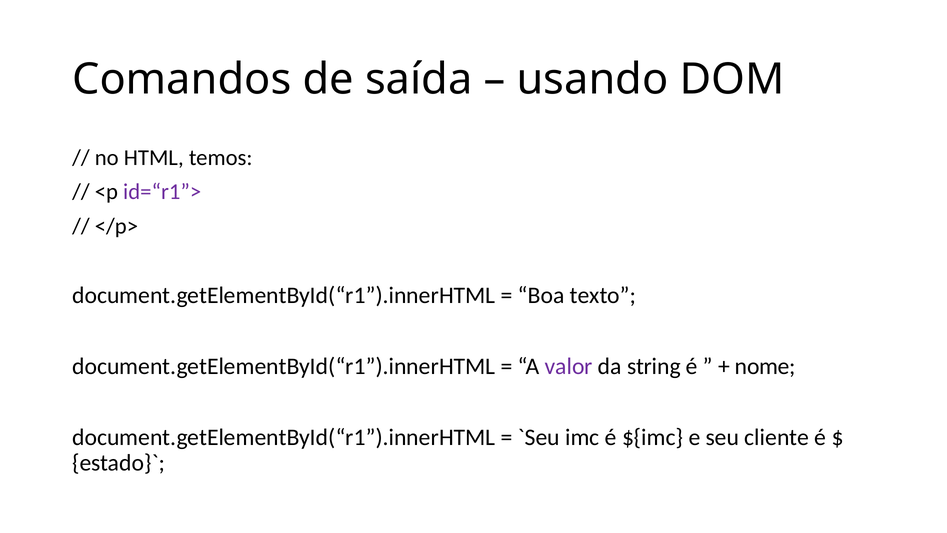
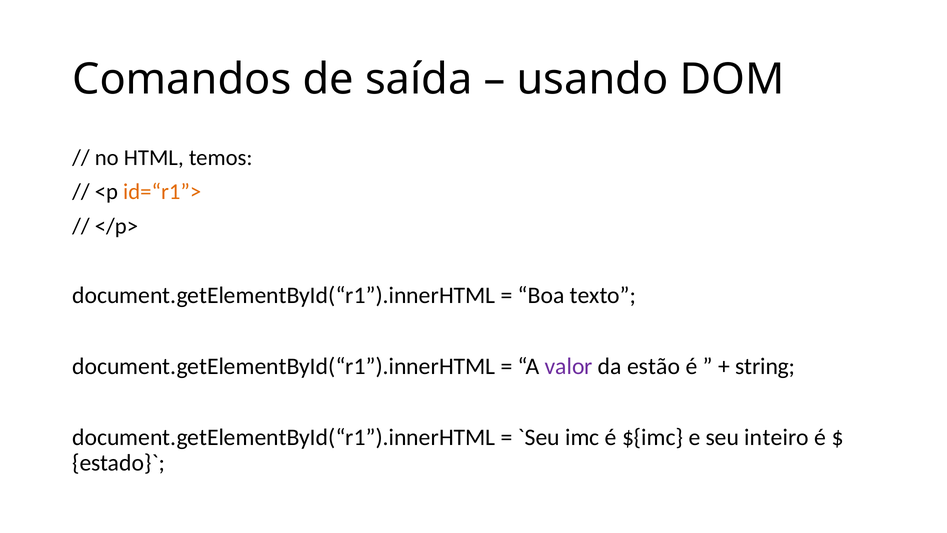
id=“r1”> colour: purple -> orange (162, 192)
string: string -> estão (654, 366)
nome: nome -> string (765, 366)
cliente: cliente -> inteiro (777, 437)
